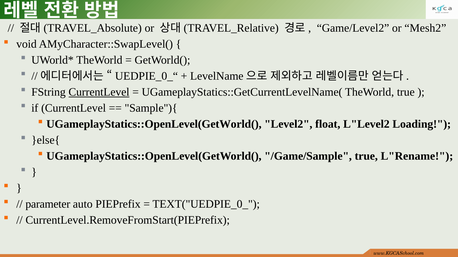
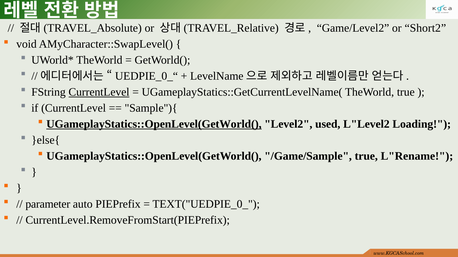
Mesh2: Mesh2 -> Short2 (425, 28)
UGameplayStatics::OpenLevel(GetWorld( underline: none -> present (154, 124)
float: float -> used (328, 124)
